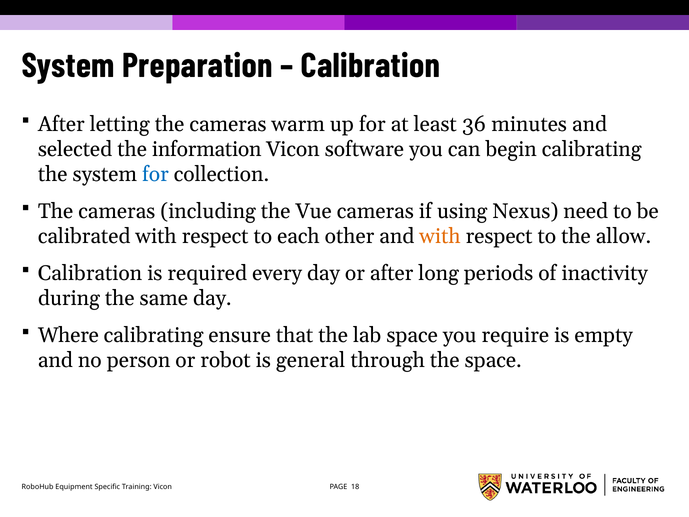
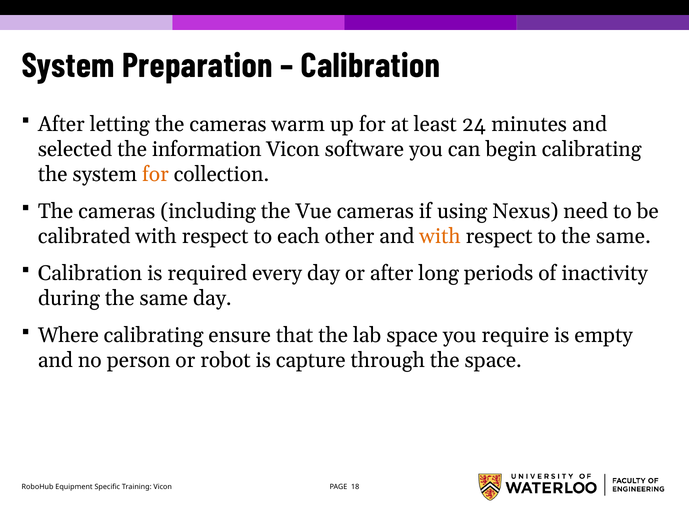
36: 36 -> 24 (474, 124)
for colour: blue -> orange (155, 174)
to the allow: allow -> same (623, 236)
general: general -> capture (311, 360)
